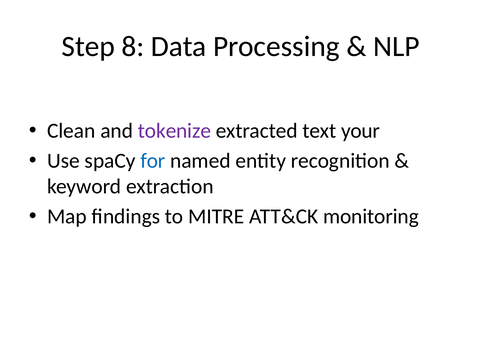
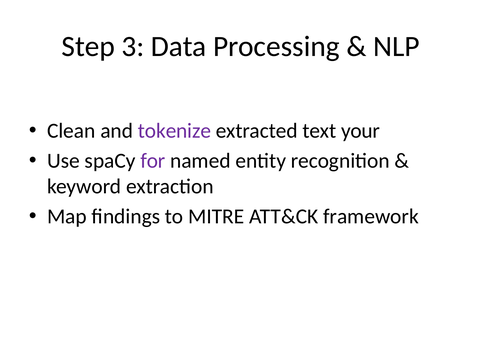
8: 8 -> 3 (133, 47)
for colour: blue -> purple (153, 161)
monitoring: monitoring -> framework (371, 217)
